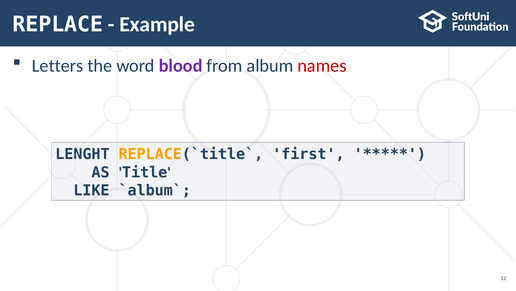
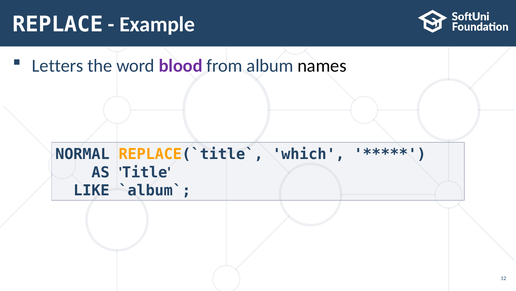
names colour: red -> black (322, 65)
LENGHT: LENGHT -> NORMAL (82, 154)
first: first -> which (308, 154)
